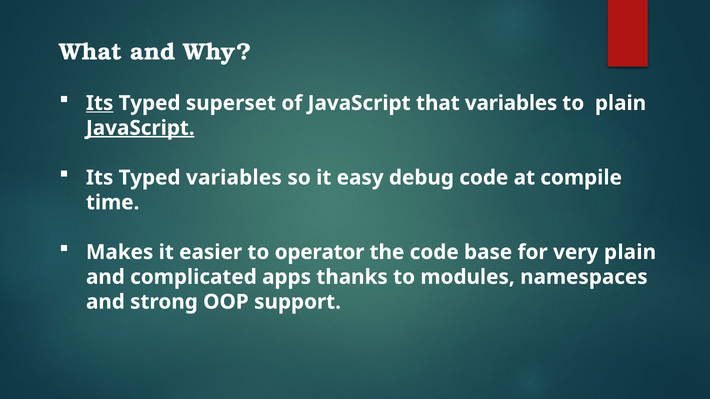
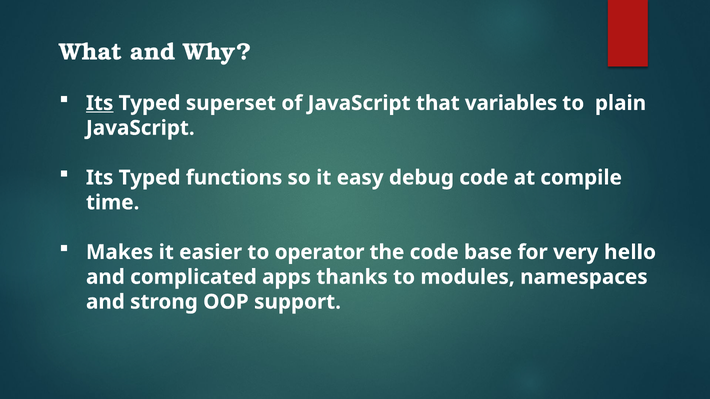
JavaScript underline: present -> none (140, 128)
Typed variables: variables -> functions (234, 178)
very plain: plain -> hello (630, 252)
